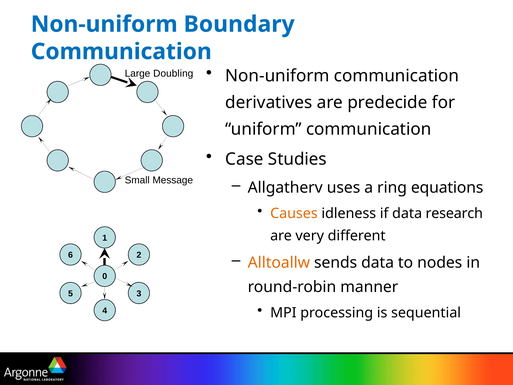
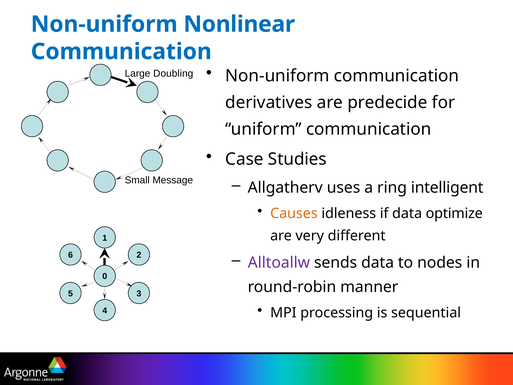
Boundary: Boundary -> Nonlinear (239, 24)
equations: equations -> intelligent (447, 187)
research: research -> optimize (454, 213)
Alltoallw colour: orange -> purple (279, 262)
